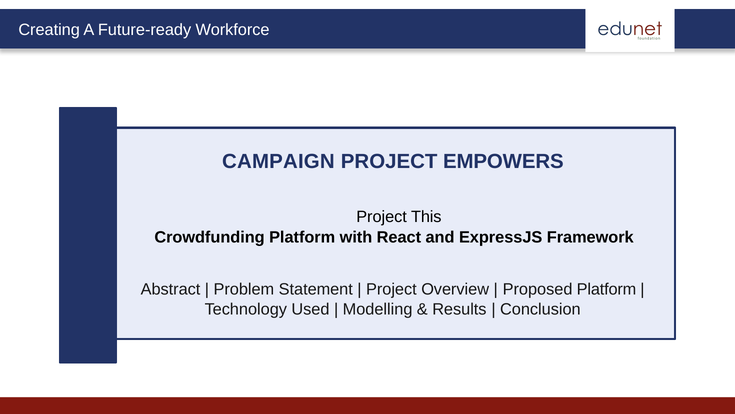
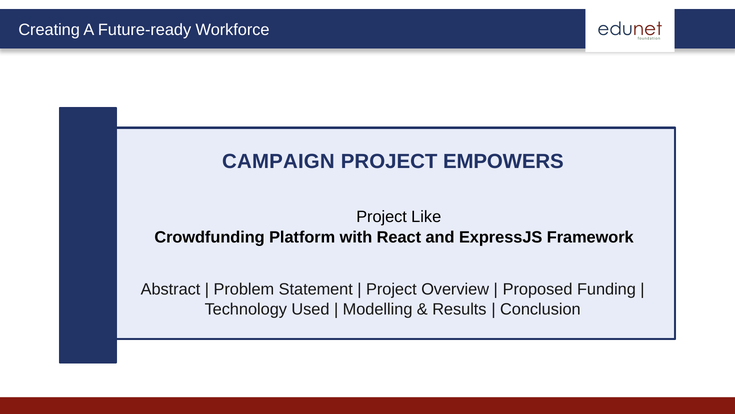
This: This -> Like (426, 217)
Proposed Platform: Platform -> Funding (606, 289)
